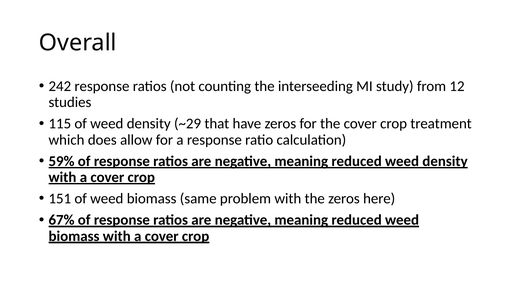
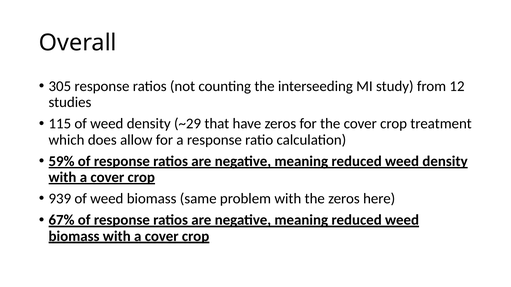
242: 242 -> 305 (60, 86)
151: 151 -> 939 (60, 199)
